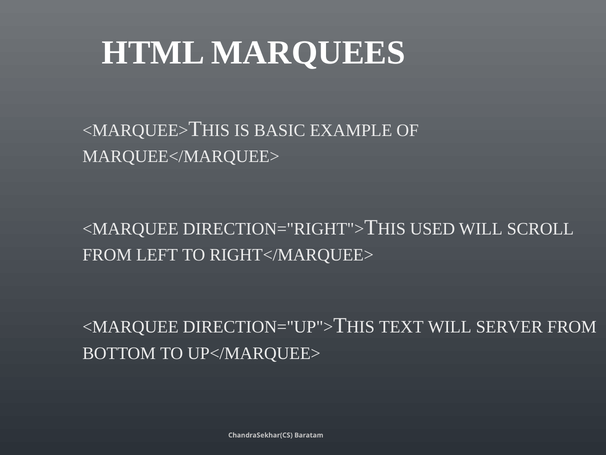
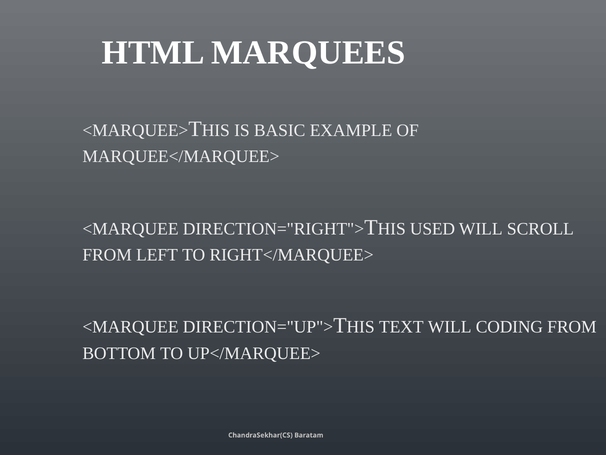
SERVER: SERVER -> CODING (509, 327)
